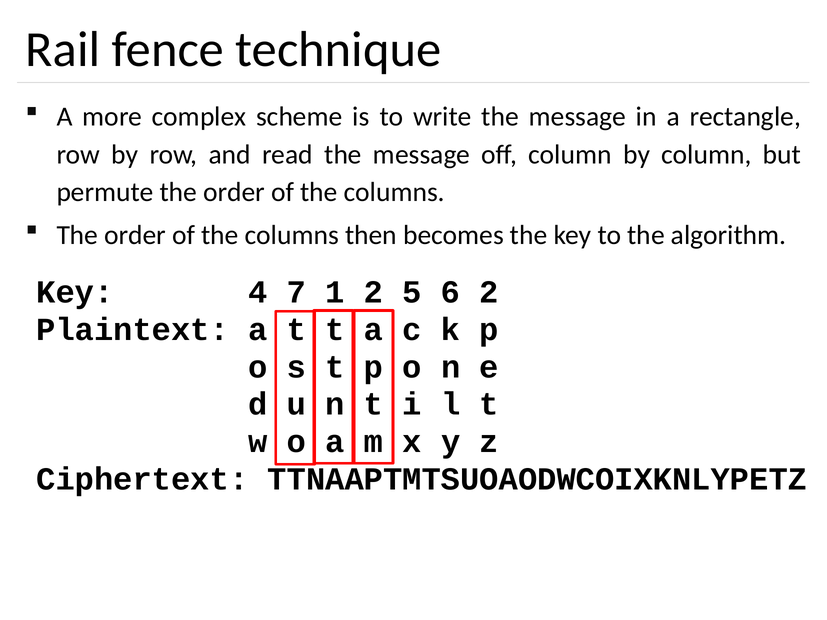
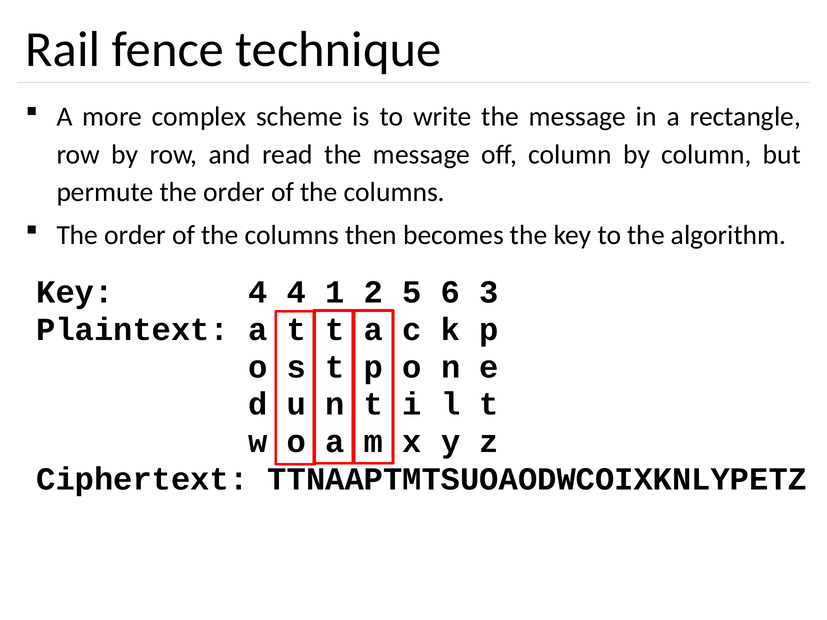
4 7: 7 -> 4 (296, 292)
6 2: 2 -> 3 (489, 292)
